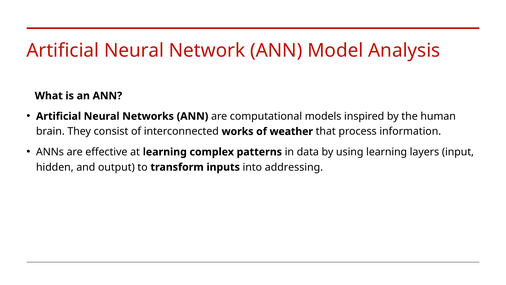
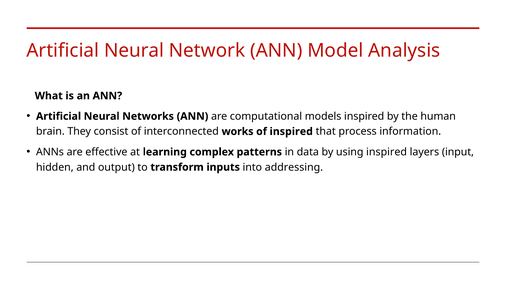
of weather: weather -> inspired (291, 131)
using learning: learning -> inspired (387, 152)
